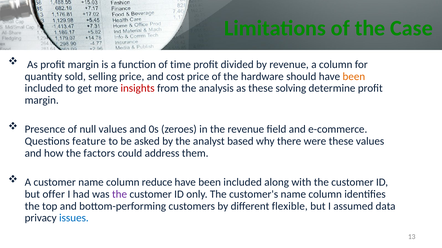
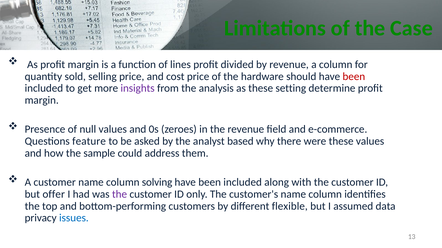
time: time -> lines (181, 65)
been colour: orange -> red (354, 77)
insights colour: red -> purple (138, 89)
solving: solving -> setting (291, 89)
factors: factors -> sample (99, 154)
reduce: reduce -> solving (157, 183)
